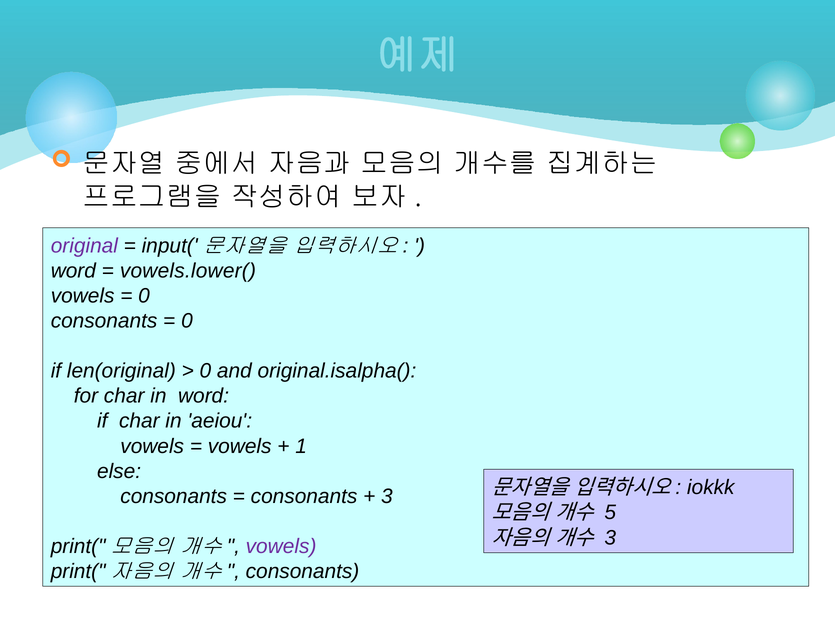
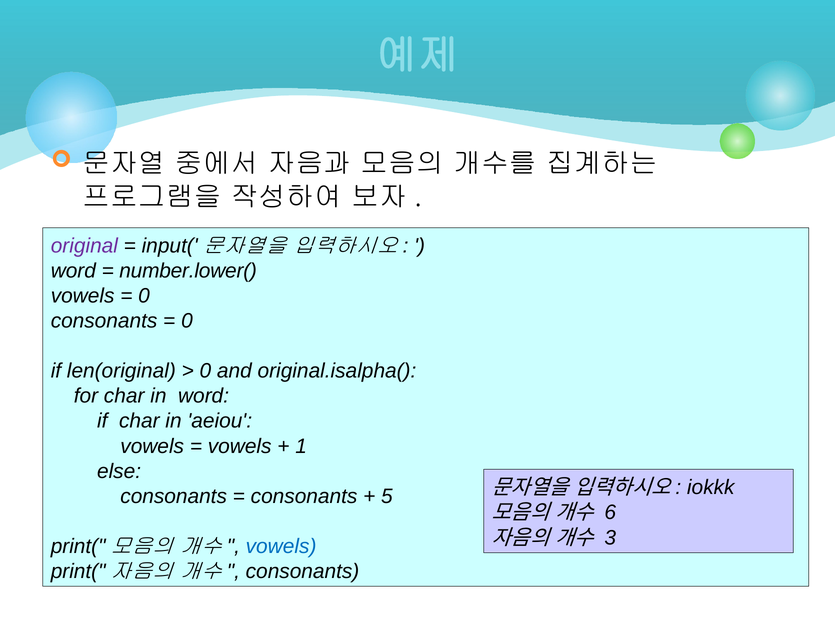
vowels.lower(: vowels.lower( -> number.lower( (188, 271)
3: 3 -> 5 (387, 496)
5: 5 -> 6 (610, 513)
vowels colour: purple -> blue (281, 547)
